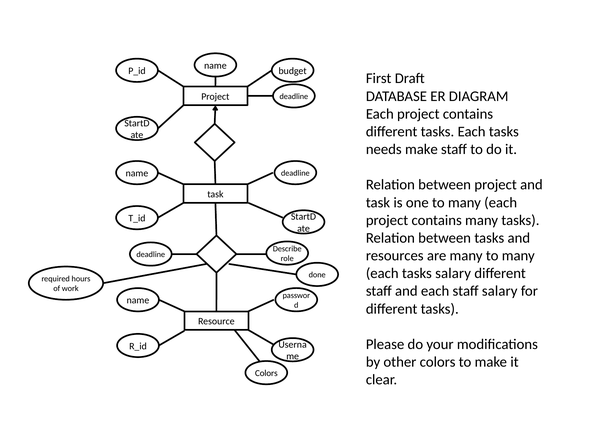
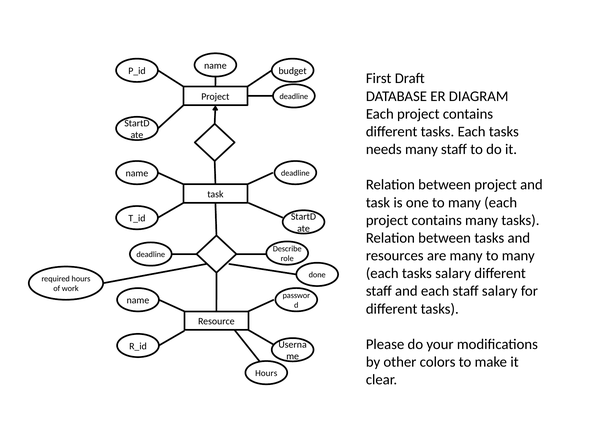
needs make: make -> many (421, 149)
Colors: Colors -> Hours (266, 373)
